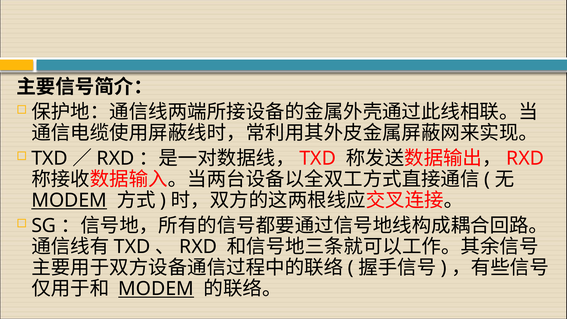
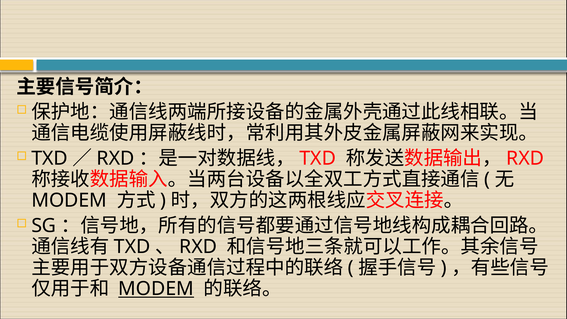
MODEM underline: present -> none (69, 200)
